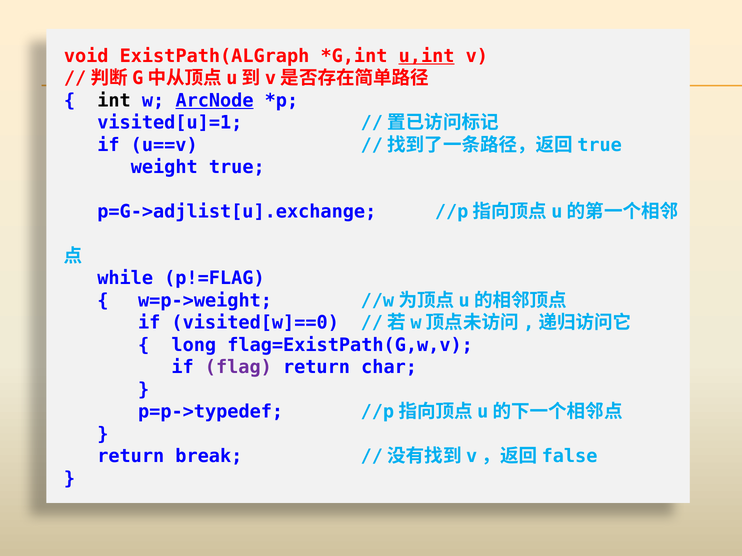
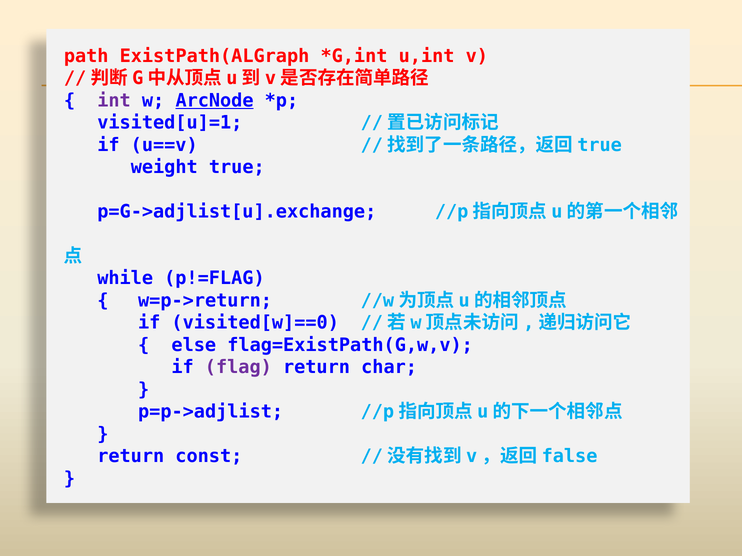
void: void -> path (86, 56)
u,int underline: present -> none (427, 56)
int colour: black -> purple (114, 101)
w=p->weight: w=p->weight -> w=p->return (205, 301)
long: long -> else (194, 345)
p=p->typedef: p=p->typedef -> p=p->adjlist (211, 412)
break: break -> const (209, 457)
